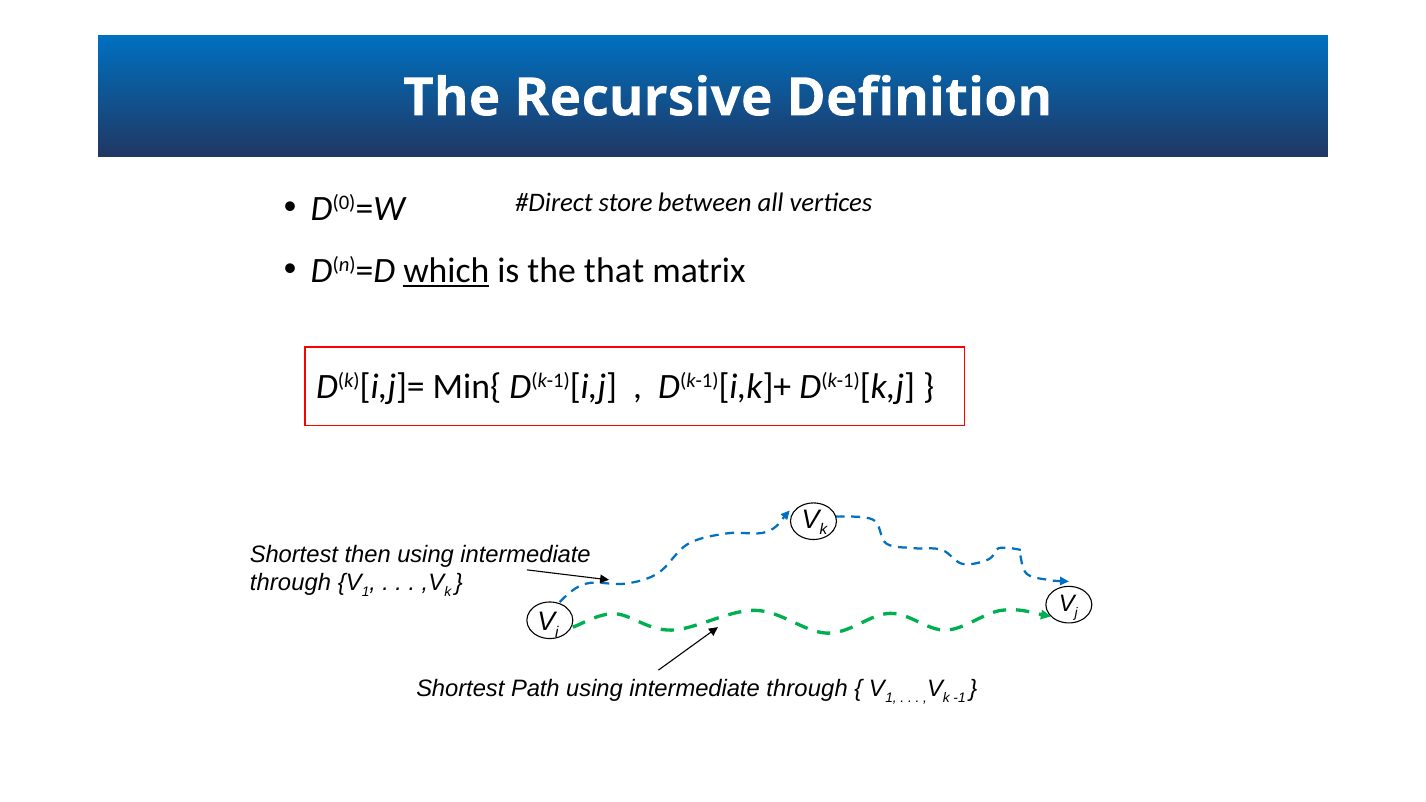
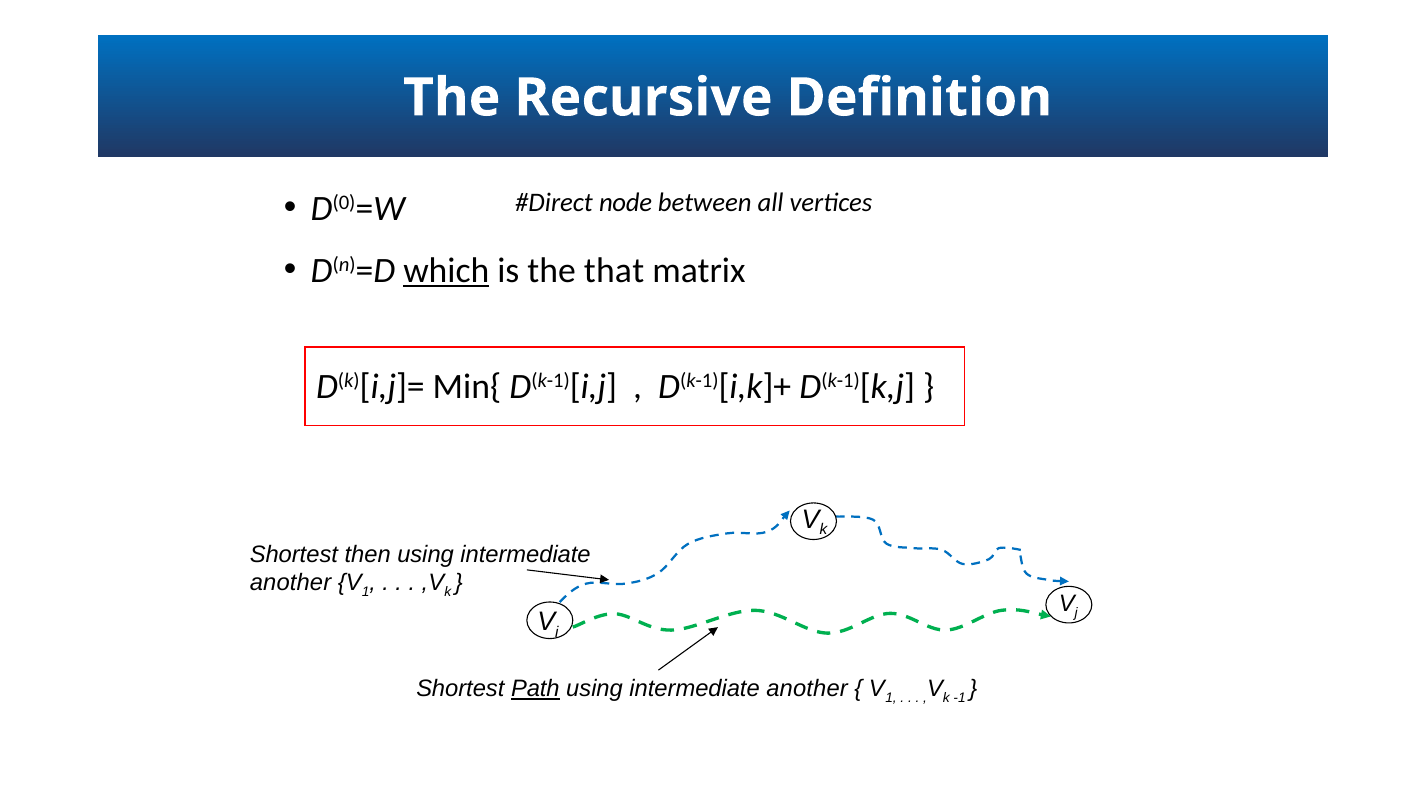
store: store -> node (626, 203)
through: through -> another (291, 583)
Path underline: none -> present (535, 689)
through: through -> another (807, 689)
